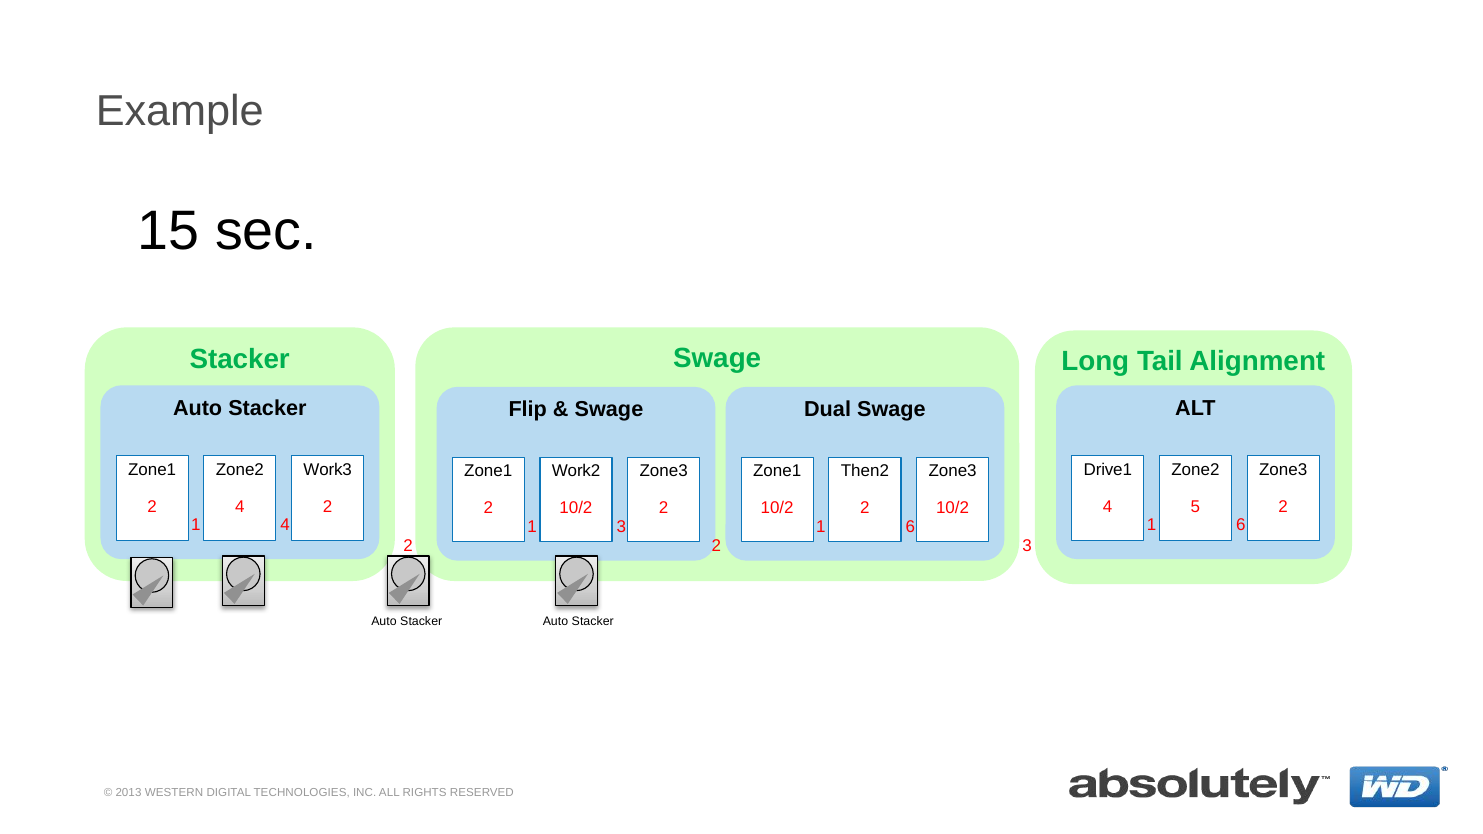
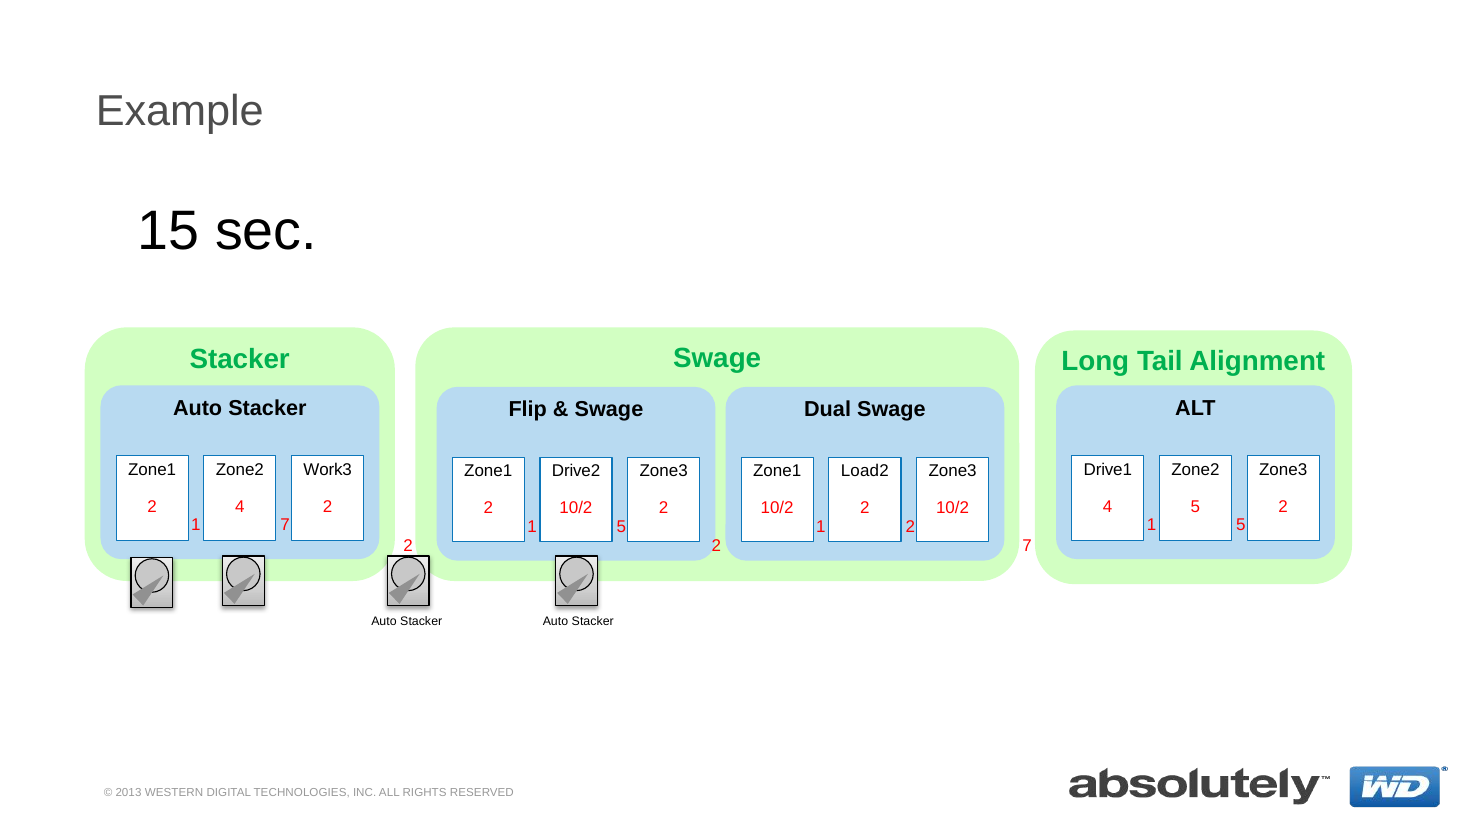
Work2: Work2 -> Drive2 (576, 471)
Then2: Then2 -> Load2 (865, 471)
1 4: 4 -> 7 (285, 525)
6: 6 -> 5 (1241, 525)
3: 3 -> 5 (621, 527)
6: 6 -> 2 (910, 527)
3: 3 -> 7 (1027, 546)
